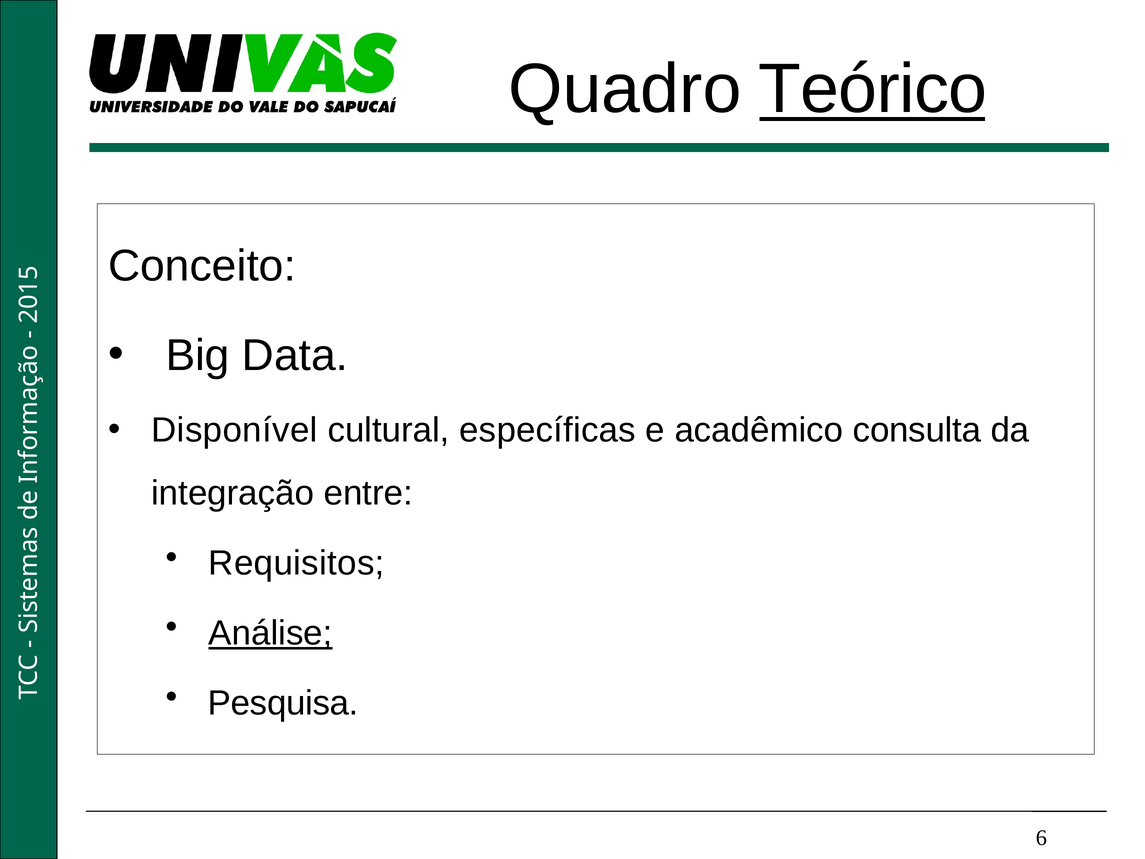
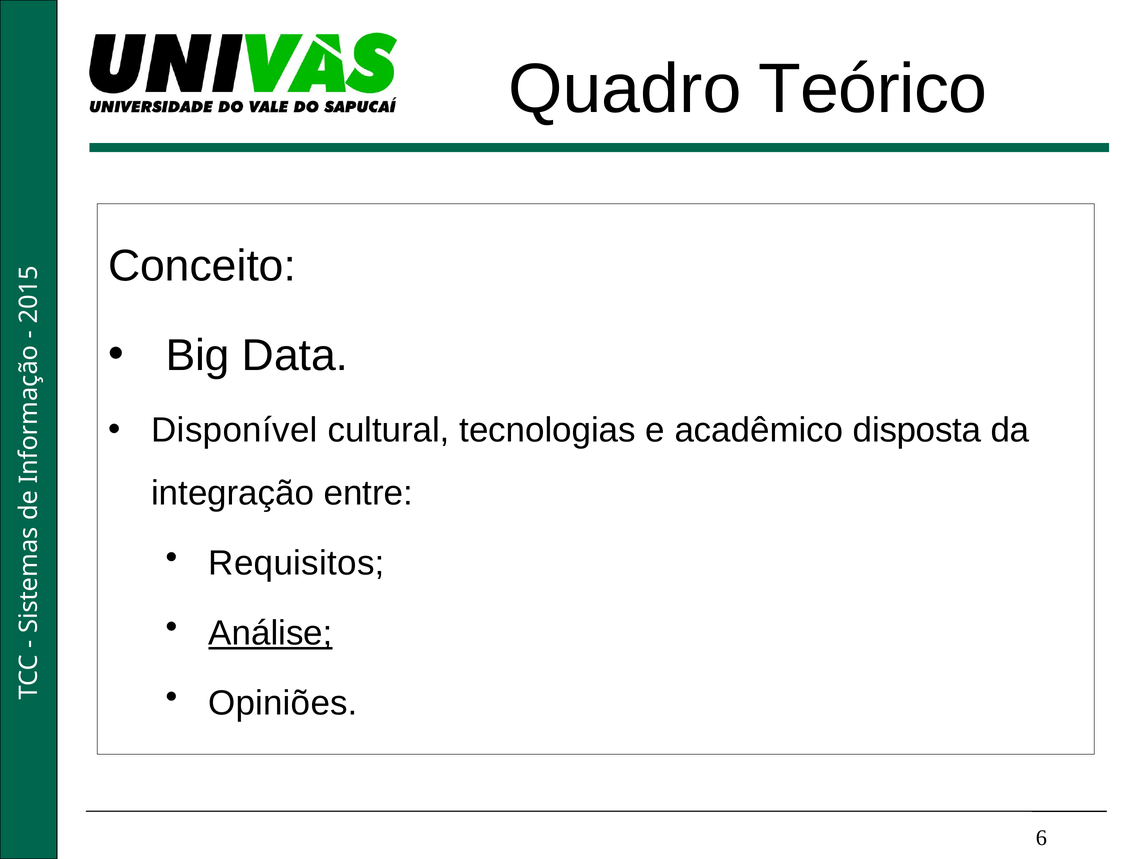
Teórico underline: present -> none (873, 89)
específicas: específicas -> tecnologias (548, 430)
consulta: consulta -> disposta (917, 430)
Pesquisa: Pesquisa -> Opiniões (283, 703)
